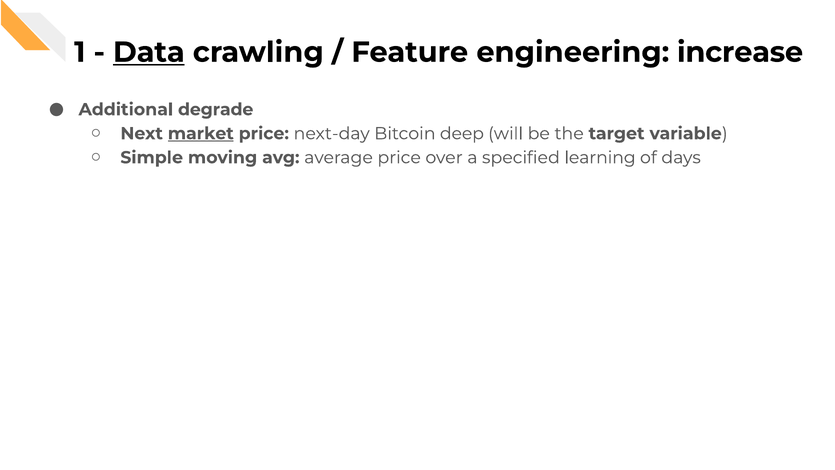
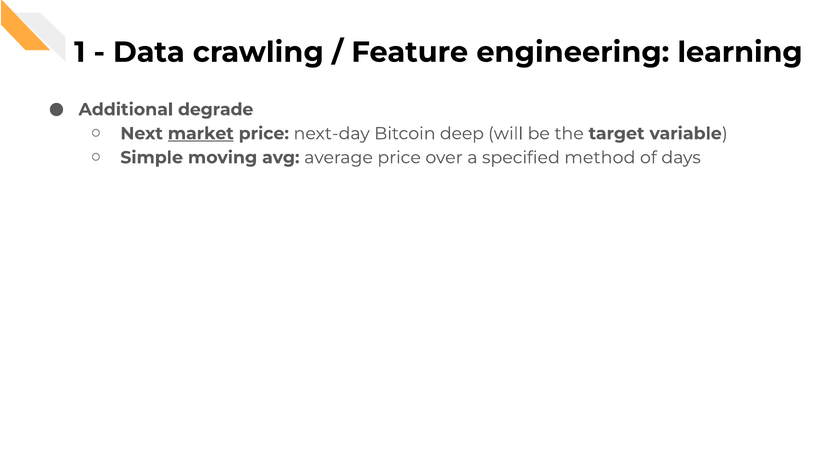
Data underline: present -> none (149, 52)
increase: increase -> learning (740, 52)
learning: learning -> method (600, 157)
